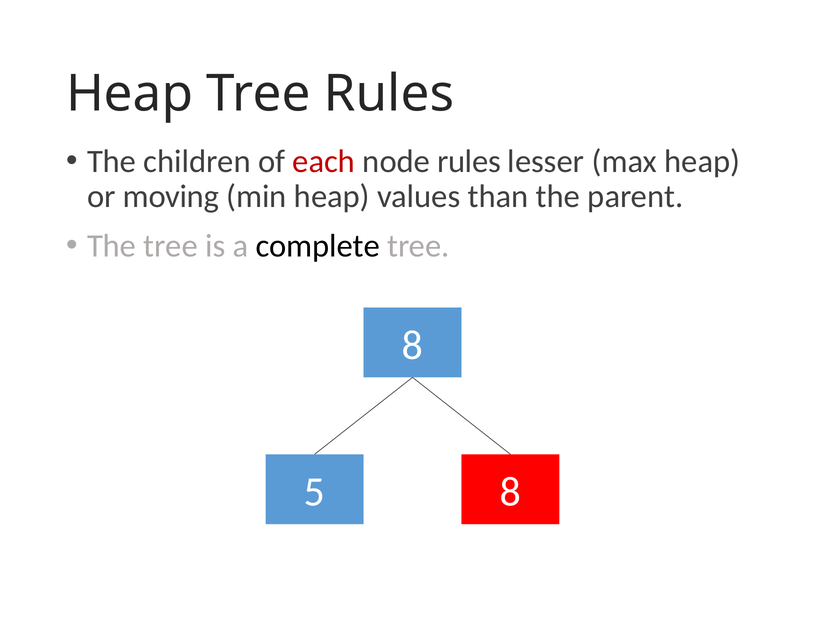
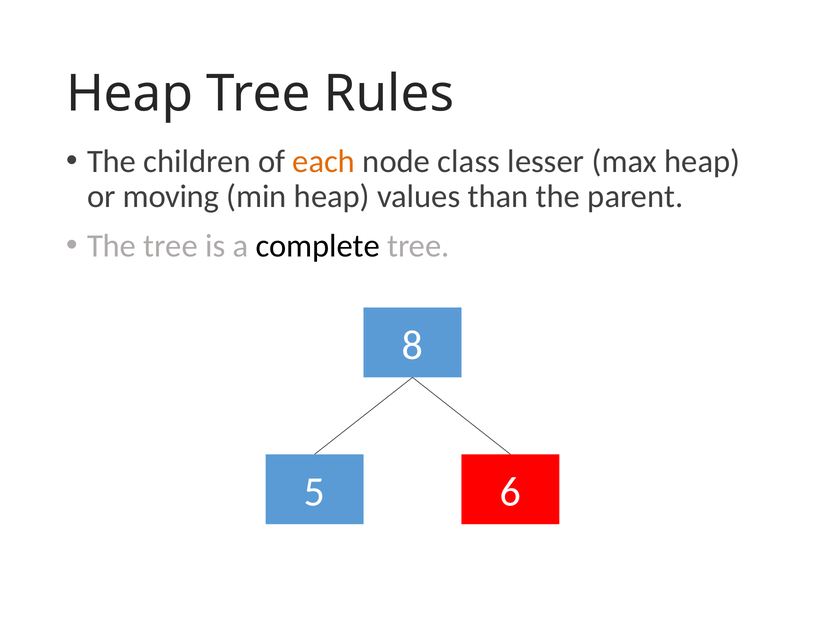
each colour: red -> orange (324, 161)
node rules: rules -> class (469, 161)
5 8: 8 -> 6 (510, 492)
